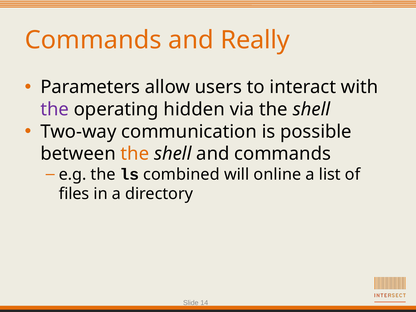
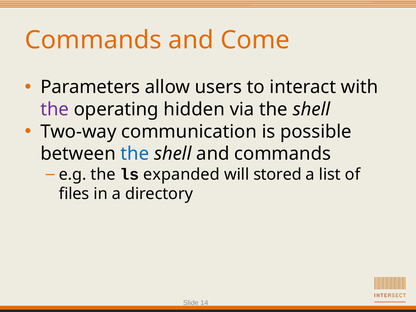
Really: Really -> Come (255, 40)
the colour: orange -> blue (135, 154)
combined: combined -> expanded (181, 174)
online: online -> stored (278, 174)
